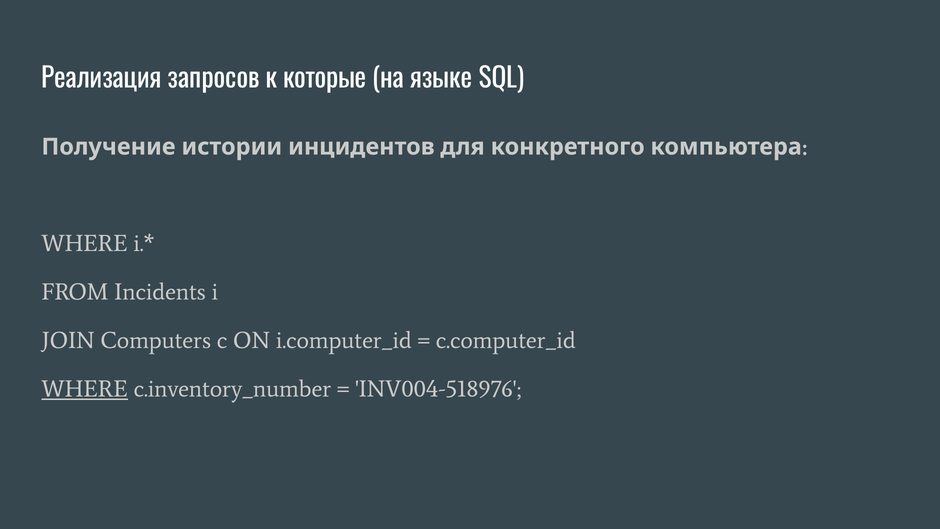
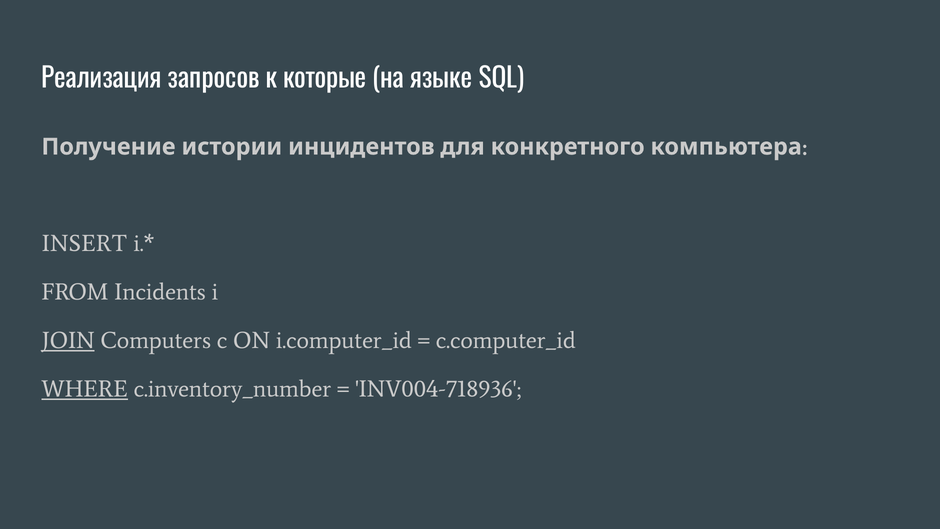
WHERE: WHERE -> INSERT (84, 244)
JOIN underline: none -> present (68, 340)
INV004-518976: INV004-518976 -> INV004-718936 (438, 389)
